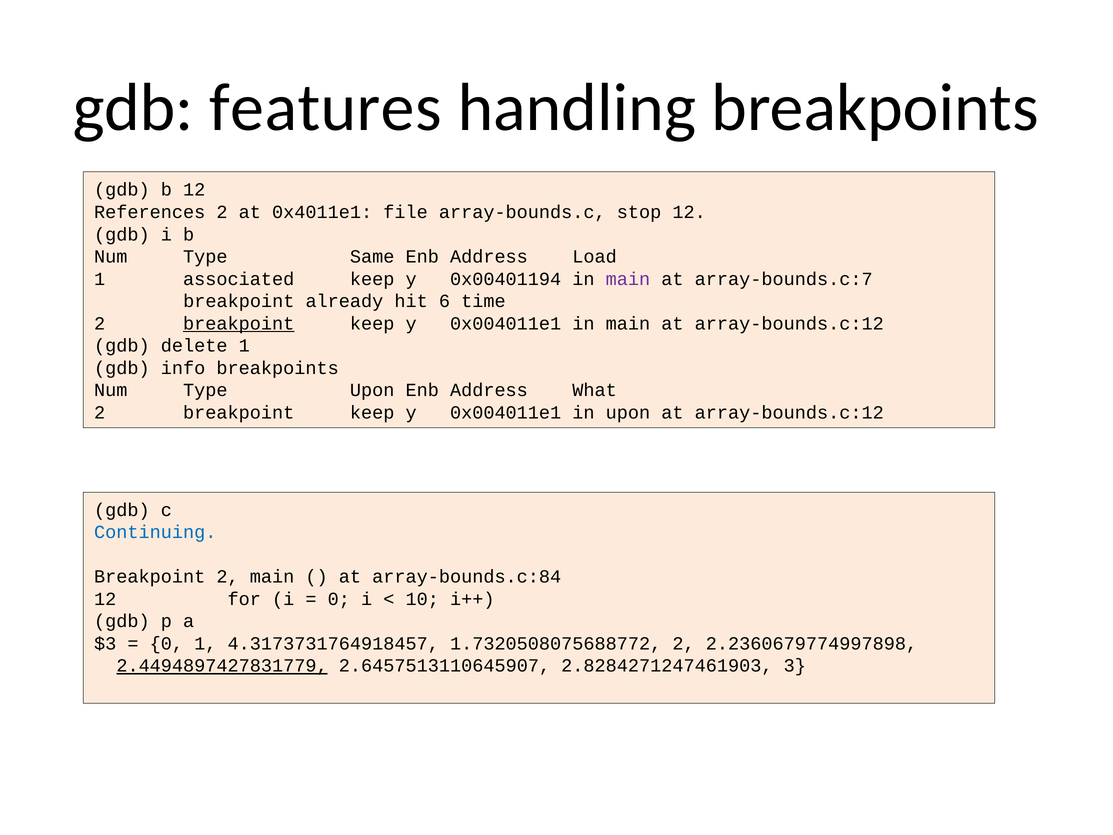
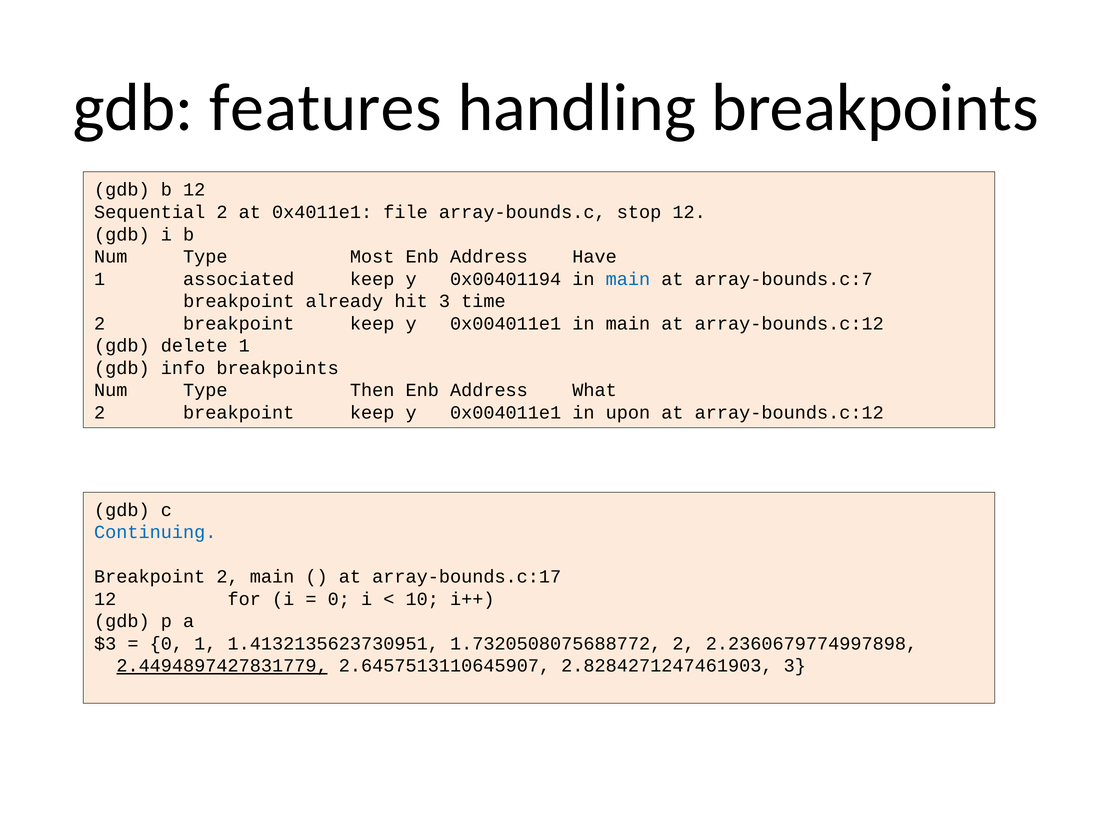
References: References -> Sequential (150, 212)
Same: Same -> Most (372, 257)
Load: Load -> Have (595, 257)
main colour: purple -> blue (628, 279)
hit 6: 6 -> 3 (445, 301)
breakpoint underline: present -> none (239, 323)
Type Upon: Upon -> Then (372, 390)
array-bounds.c:84: array-bounds.c:84 -> array-bounds.c:17 (467, 577)
4.3173731764918457: 4.3173731764918457 -> 1.4132135623730951 (333, 643)
